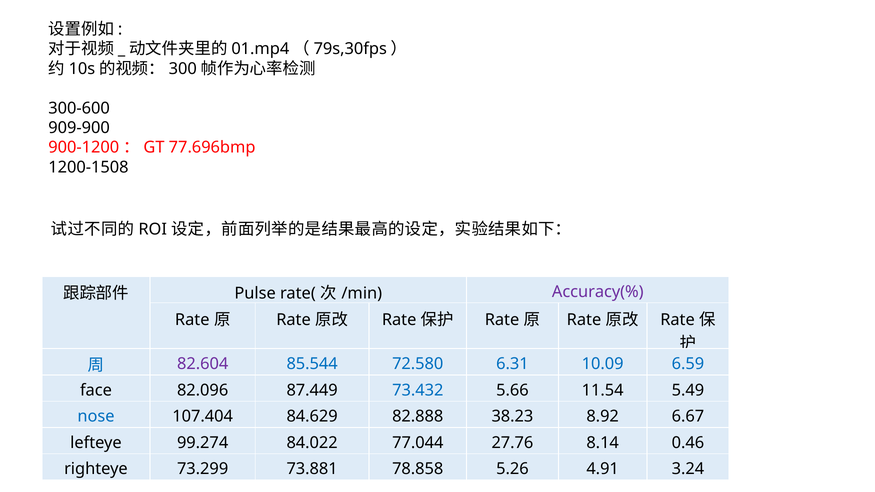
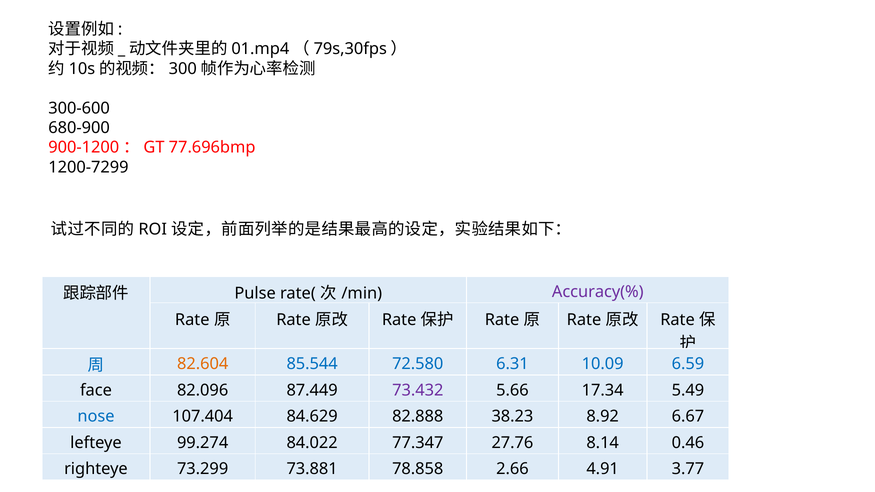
909-900: 909-900 -> 680-900 (79, 128)
1200-1508: 1200-1508 -> 1200-7299 (88, 167)
82.604 colour: purple -> orange (203, 364)
73.432 colour: blue -> purple (418, 390)
11.54: 11.54 -> 17.34 (603, 390)
77.044: 77.044 -> 77.347 (418, 443)
5.26: 5.26 -> 2.66 (512, 469)
3.24: 3.24 -> 3.77 (688, 469)
